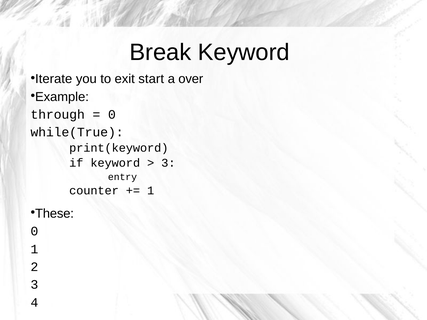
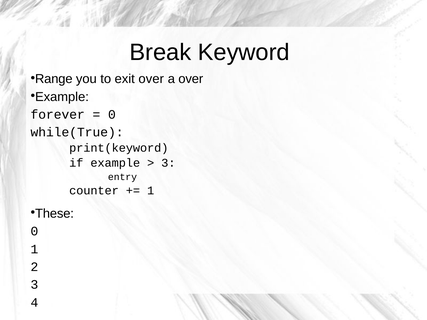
Iterate: Iterate -> Range (54, 79)
exit start: start -> over (151, 79)
through: through -> forever (58, 115)
if keyword: keyword -> example (115, 163)
